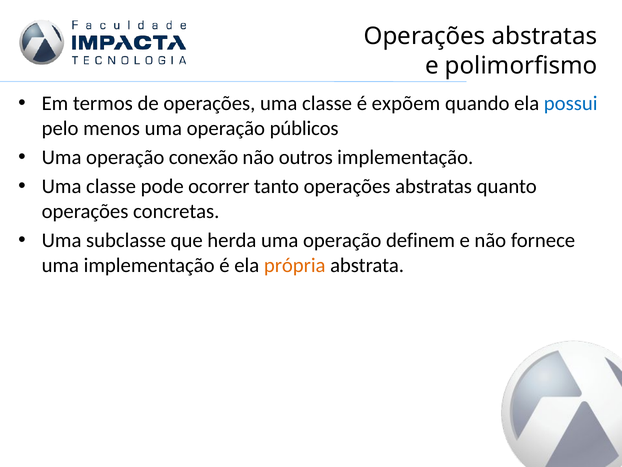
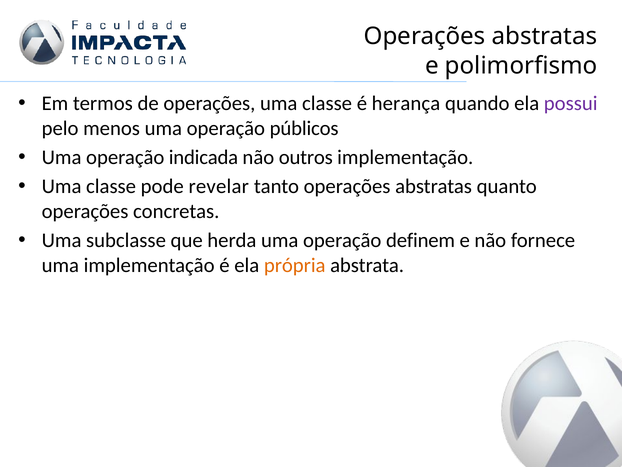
expõem: expõem -> herança (406, 103)
possui colour: blue -> purple (571, 103)
conexão: conexão -> indicada (203, 157)
ocorrer: ocorrer -> revelar (219, 186)
